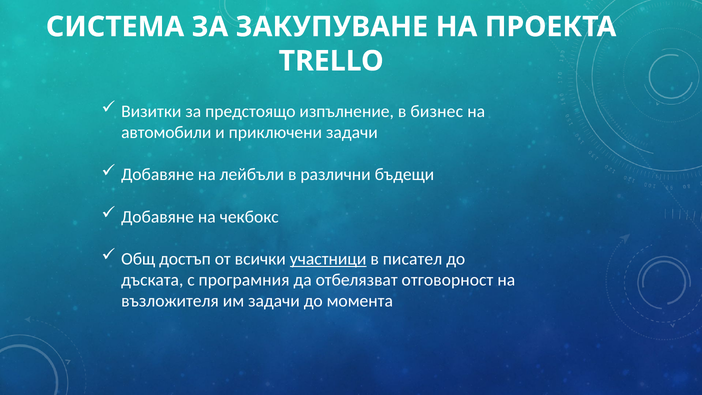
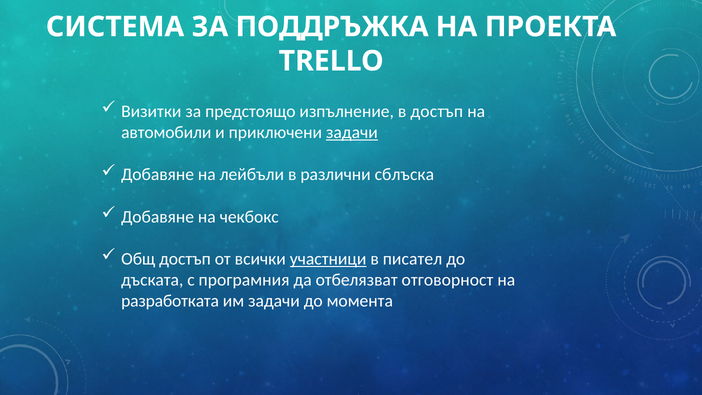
ЗАКУПУВАНЕ: ЗАКУПУВАНЕ -> ПОДДРЪЖКА (332, 27)
в бизнес: бизнес -> достъп (437, 111)
задачи underline: none -> present (352, 132)
бъдещи: бъдещи -> сблъска (404, 175)
възложителя: възложителя -> разработката (170, 301)
